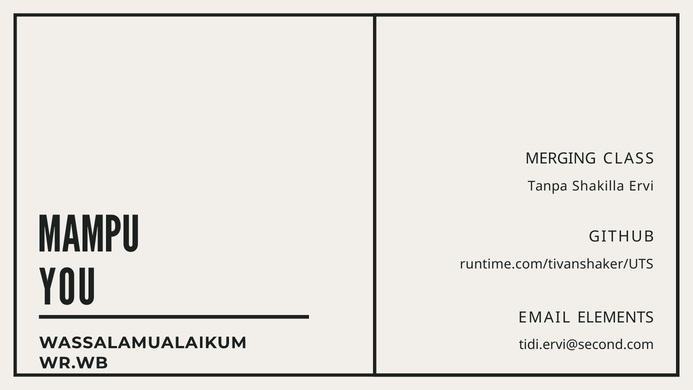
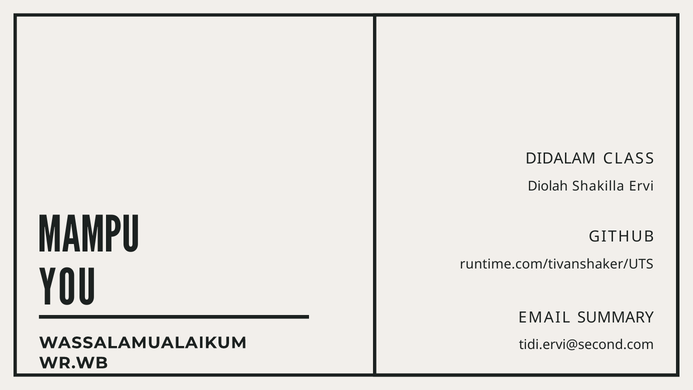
MERGING: MERGING -> DIDALAM (561, 159)
Tanpa: Tanpa -> Diolah (548, 186)
ELEMENTS: ELEMENTS -> SUMMARY (615, 318)
